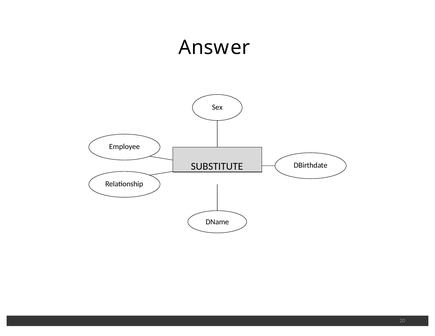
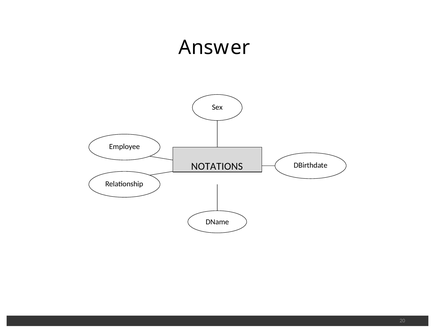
SUBSTITUTE: SUBSTITUTE -> NOTATIONS (217, 167)
